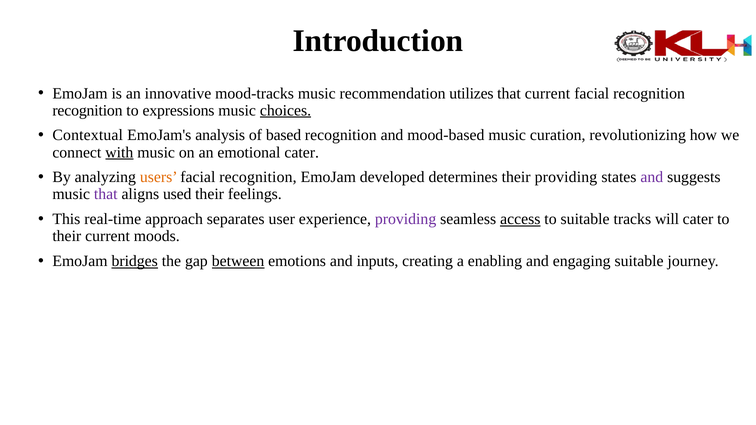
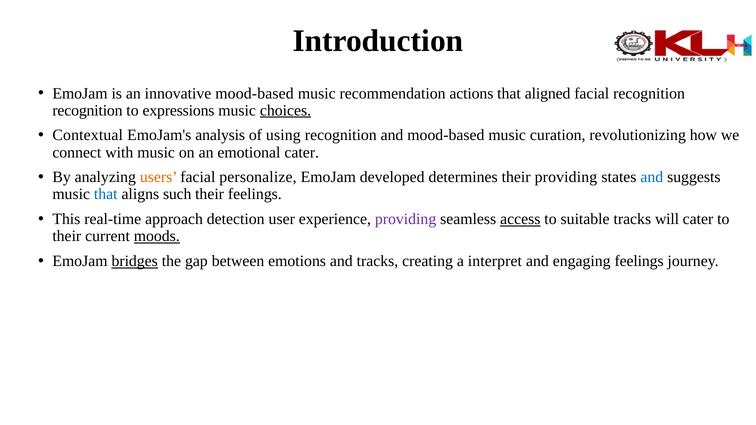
innovative mood-tracks: mood-tracks -> mood-based (255, 93)
utilizes: utilizes -> actions (471, 93)
that current: current -> aligned (548, 93)
based: based -> using (283, 135)
with underline: present -> none (119, 152)
recognition: recognition -> personalize (258, 177)
and colour: purple -> blue (652, 177)
that colour: purple -> blue (106, 194)
used: used -> such (177, 194)
separates: separates -> detection (236, 219)
moods underline: none -> present (157, 236)
between underline: present -> none (238, 261)
and inputs: inputs -> tracks (377, 261)
enabling: enabling -> interpret (495, 261)
engaging suitable: suitable -> feelings (639, 261)
